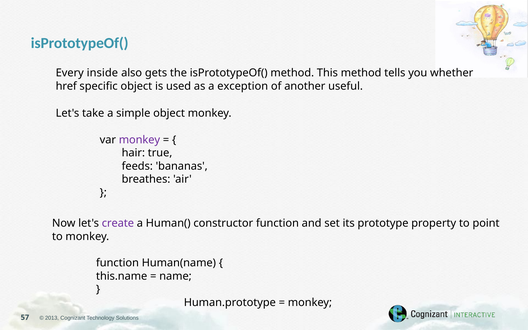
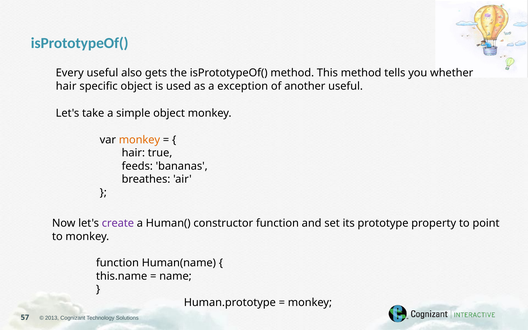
Every inside: inside -> useful (102, 73)
href: href -> hair (66, 86)
monkey colour: purple -> orange (139, 140)
